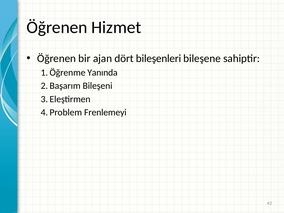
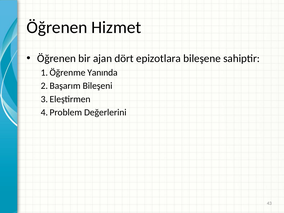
bileşenleri: bileşenleri -> epizotlara (158, 59)
Frenlemeyi: Frenlemeyi -> Değerlerini (105, 112)
